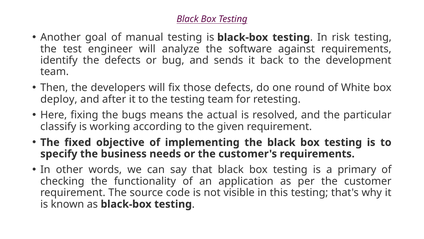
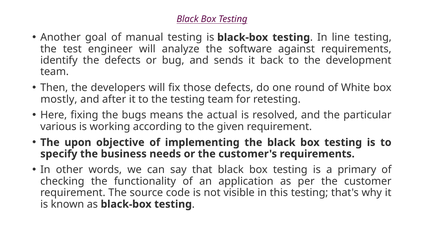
risk: risk -> line (341, 37)
deploy: deploy -> mostly (59, 99)
classify: classify -> various (58, 126)
fixed: fixed -> upon (78, 142)
